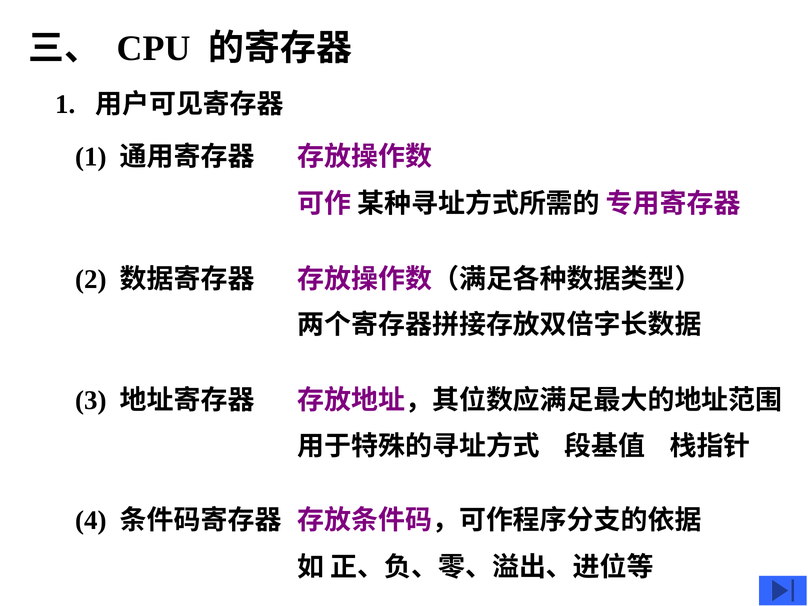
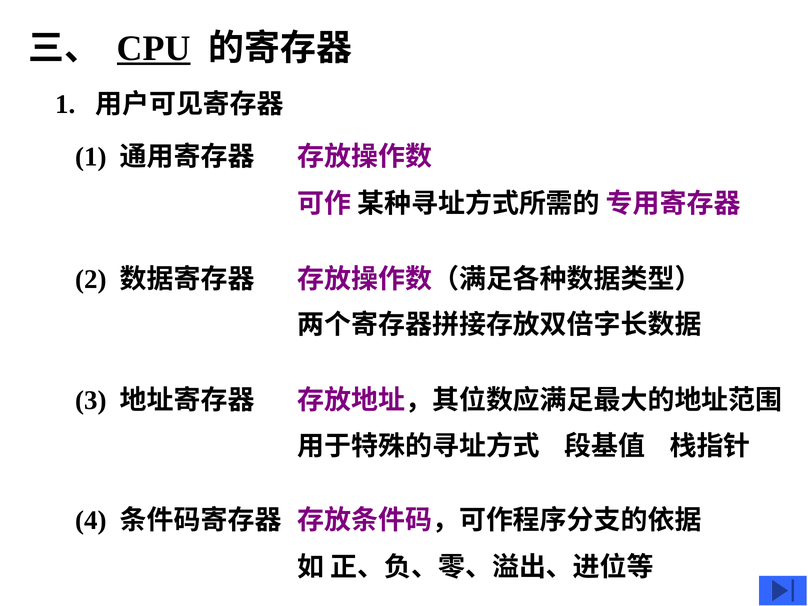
CPU underline: none -> present (154, 48)
